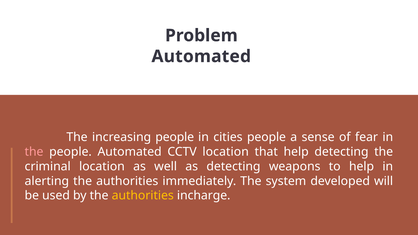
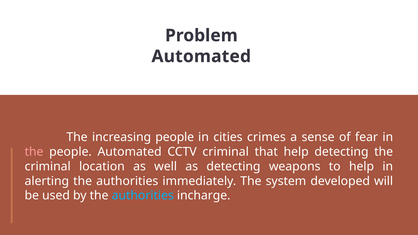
cities people: people -> crimes (266, 137)
CCTV location: location -> criminal (226, 152)
authorities colour: yellow -> light blue (143, 196)
